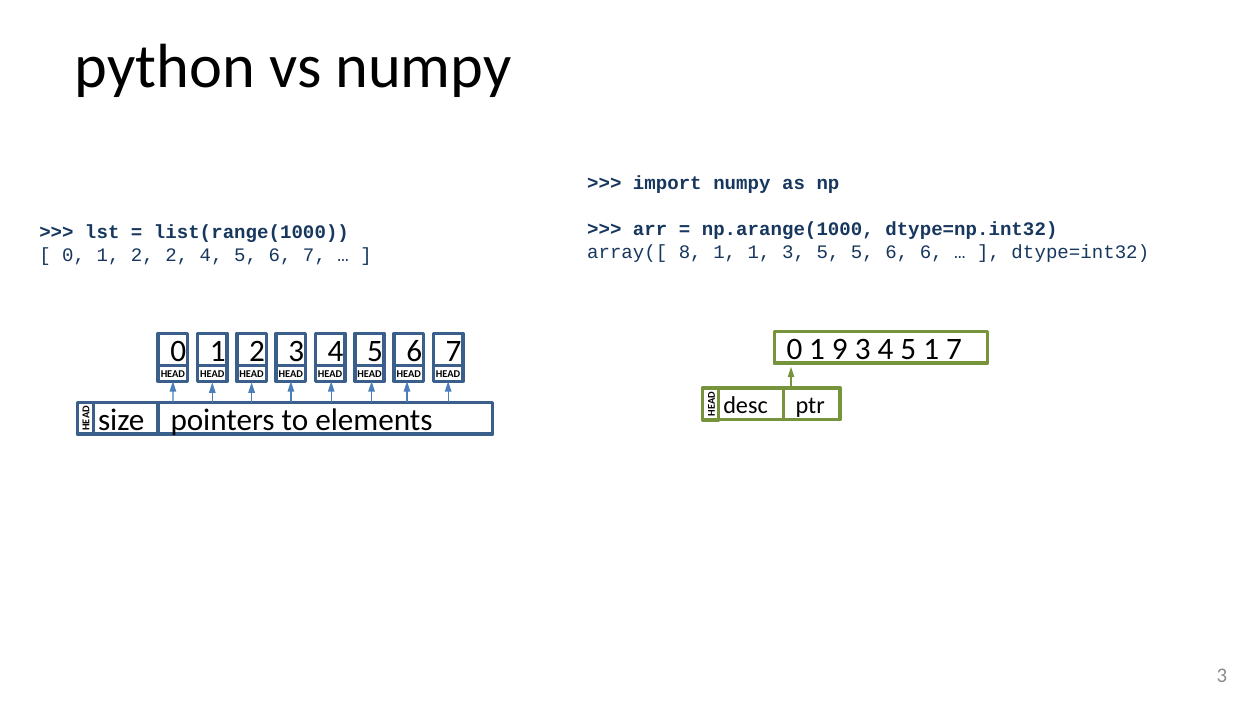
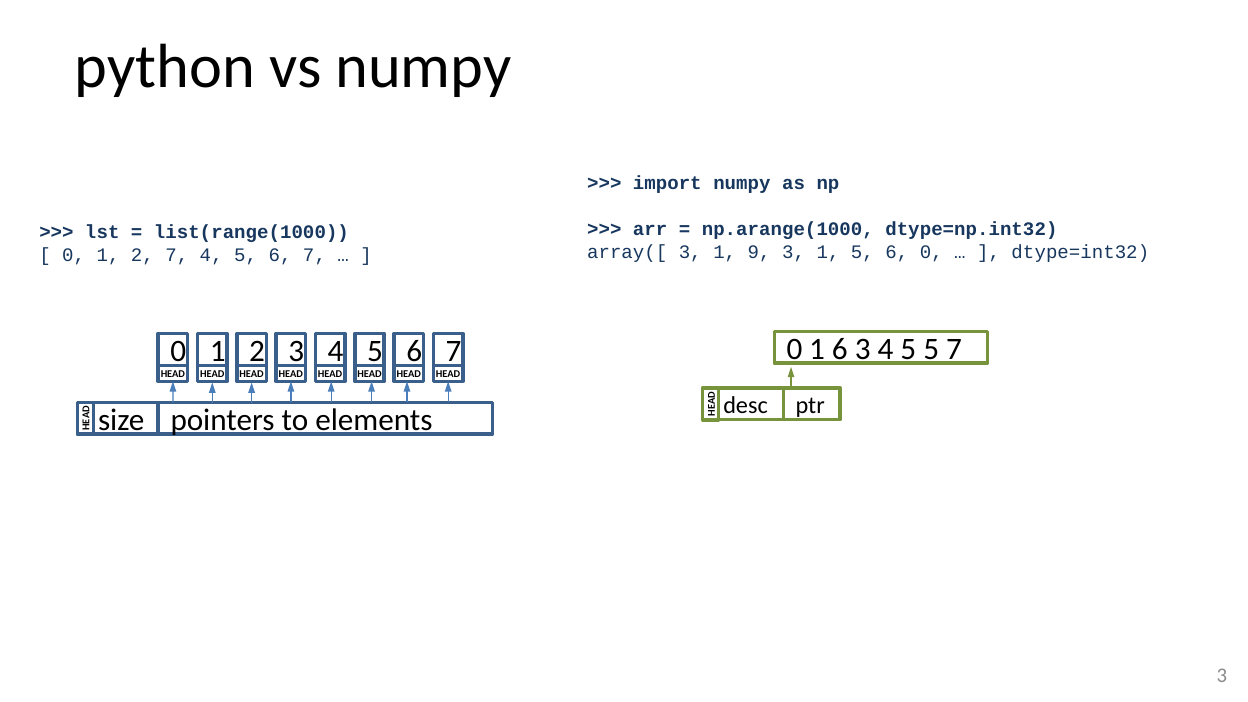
array([ 8: 8 -> 3 (690, 252)
1 1: 1 -> 9 (759, 252)
5: 5 -> 1 (828, 252)
6 6: 6 -> 0 (931, 252)
2 2: 2 -> 7 (177, 255)
1 9: 9 -> 6 (840, 349)
5 1: 1 -> 5 (931, 349)
